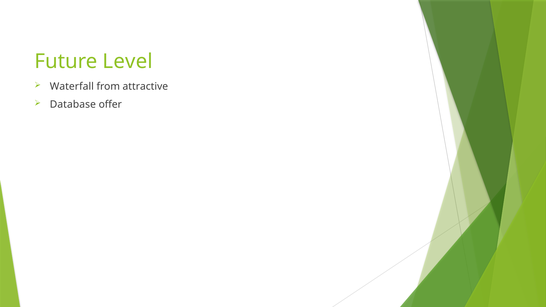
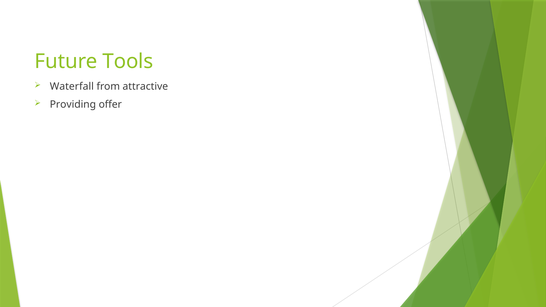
Level: Level -> Tools (128, 61)
Database: Database -> Providing (73, 105)
